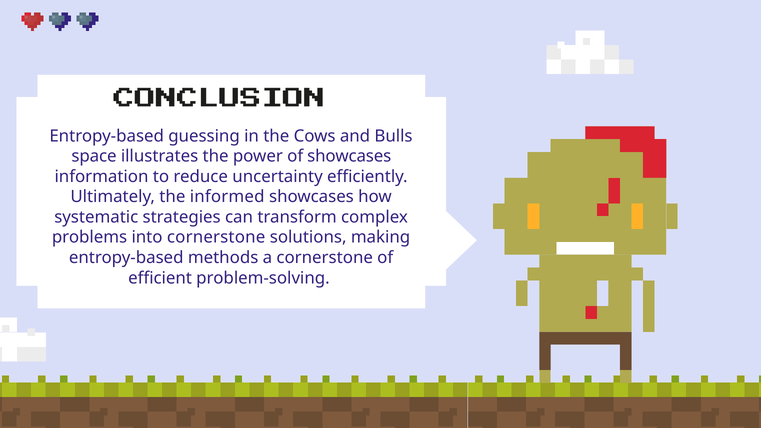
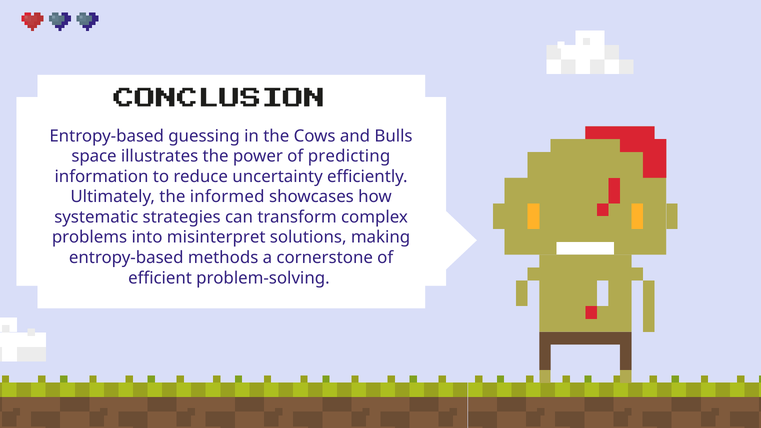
of showcases: showcases -> predicting (349, 156)
into cornerstone: cornerstone -> misinterpret (216, 237)
